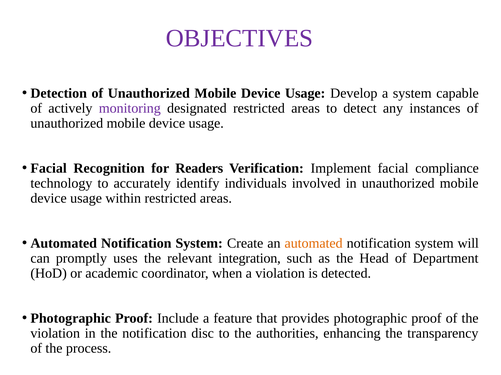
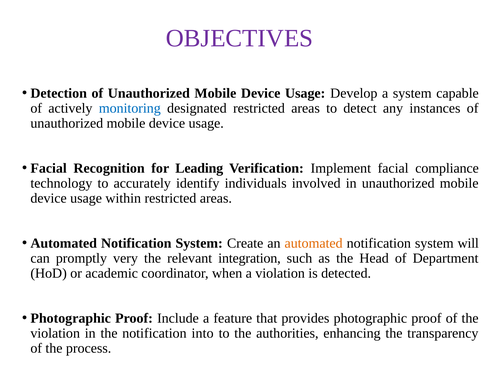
monitoring colour: purple -> blue (130, 108)
Readers: Readers -> Leading (199, 169)
uses: uses -> very (126, 259)
disc: disc -> into (203, 334)
